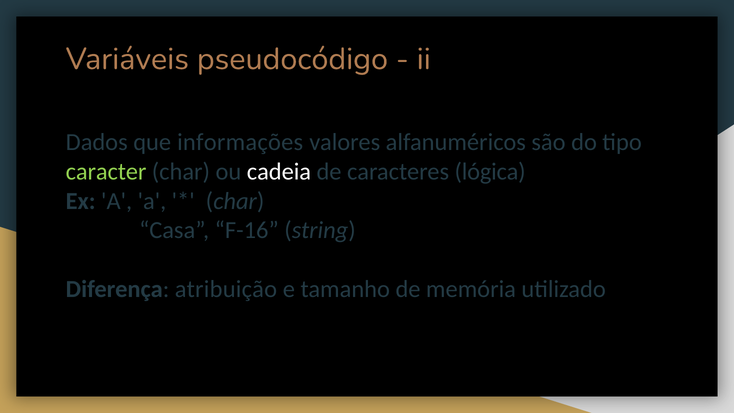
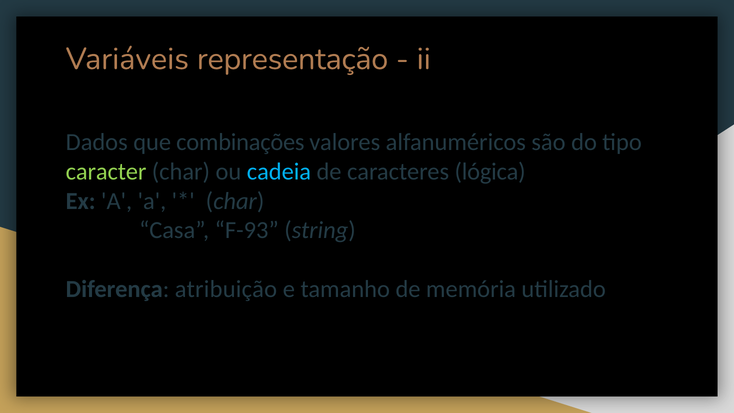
pseudocódigo: pseudocódigo -> representação (293, 59)
informações: informações -> combinações (240, 142)
cadeia colour: white -> light blue (279, 172)
F-16: F-16 -> F-93 (247, 230)
